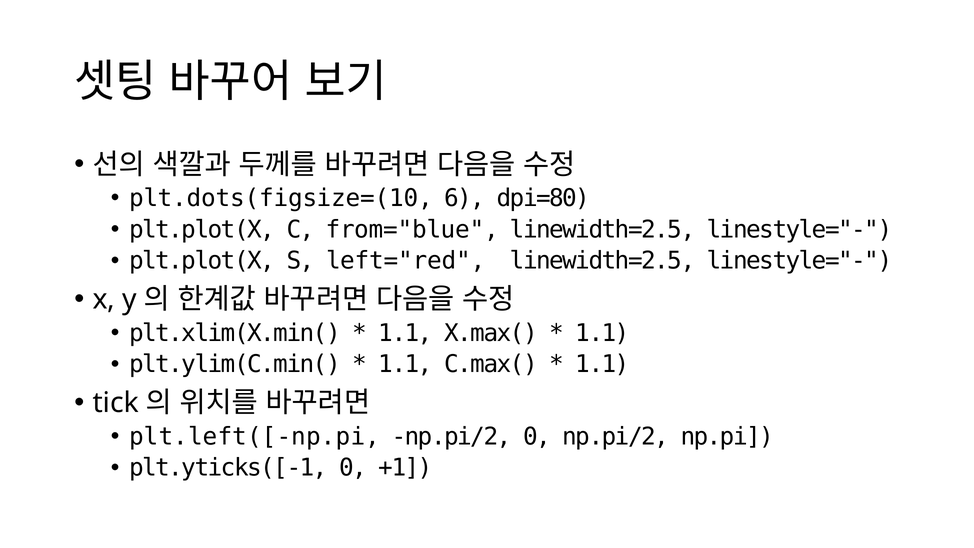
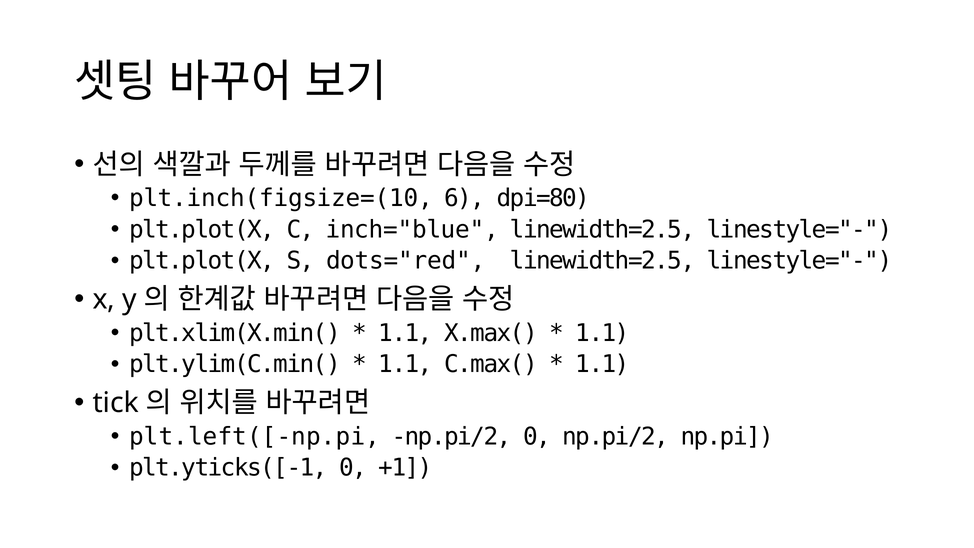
plt.dots(figsize=(10: plt.dots(figsize=(10 -> plt.inch(figsize=(10 (281, 198)
from="blue: from="blue -> inch="blue (412, 230)
left="red: left="red -> dots="red (406, 261)
